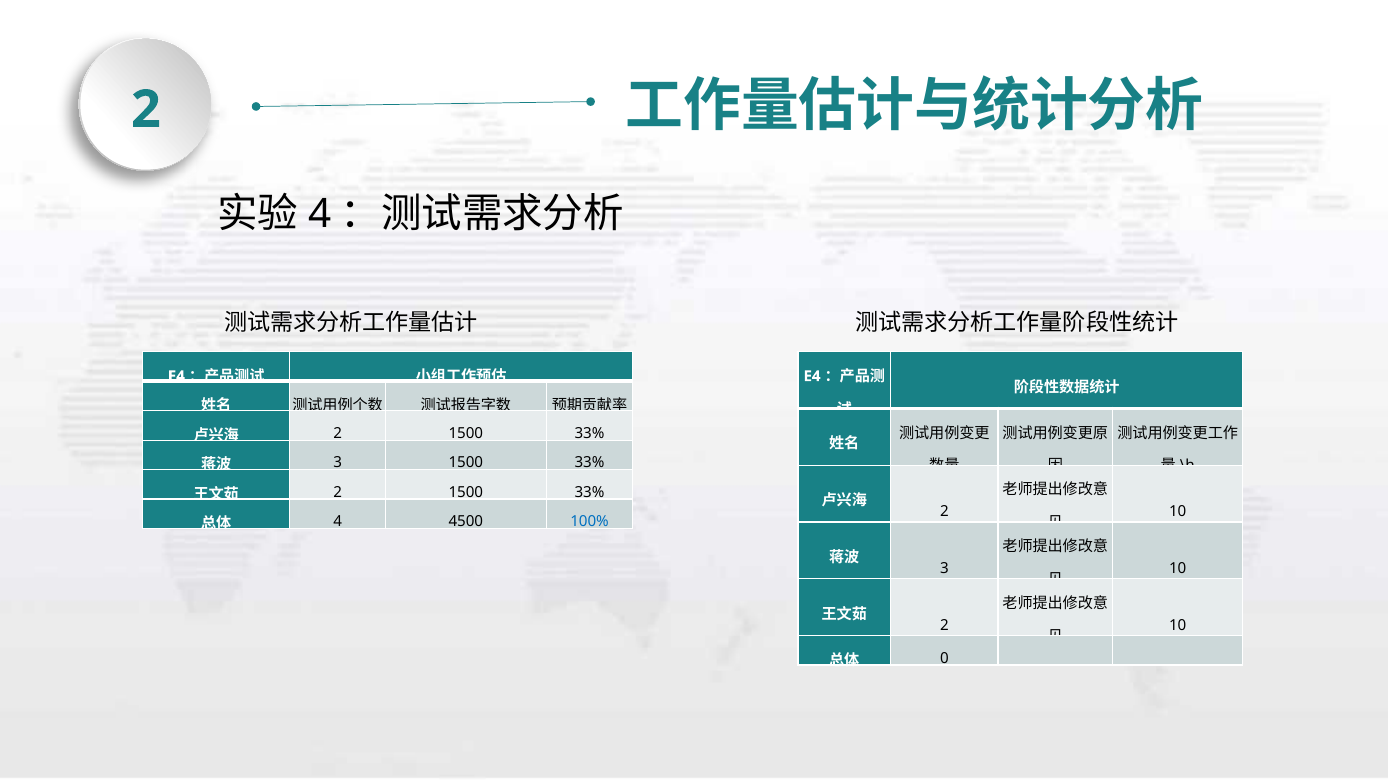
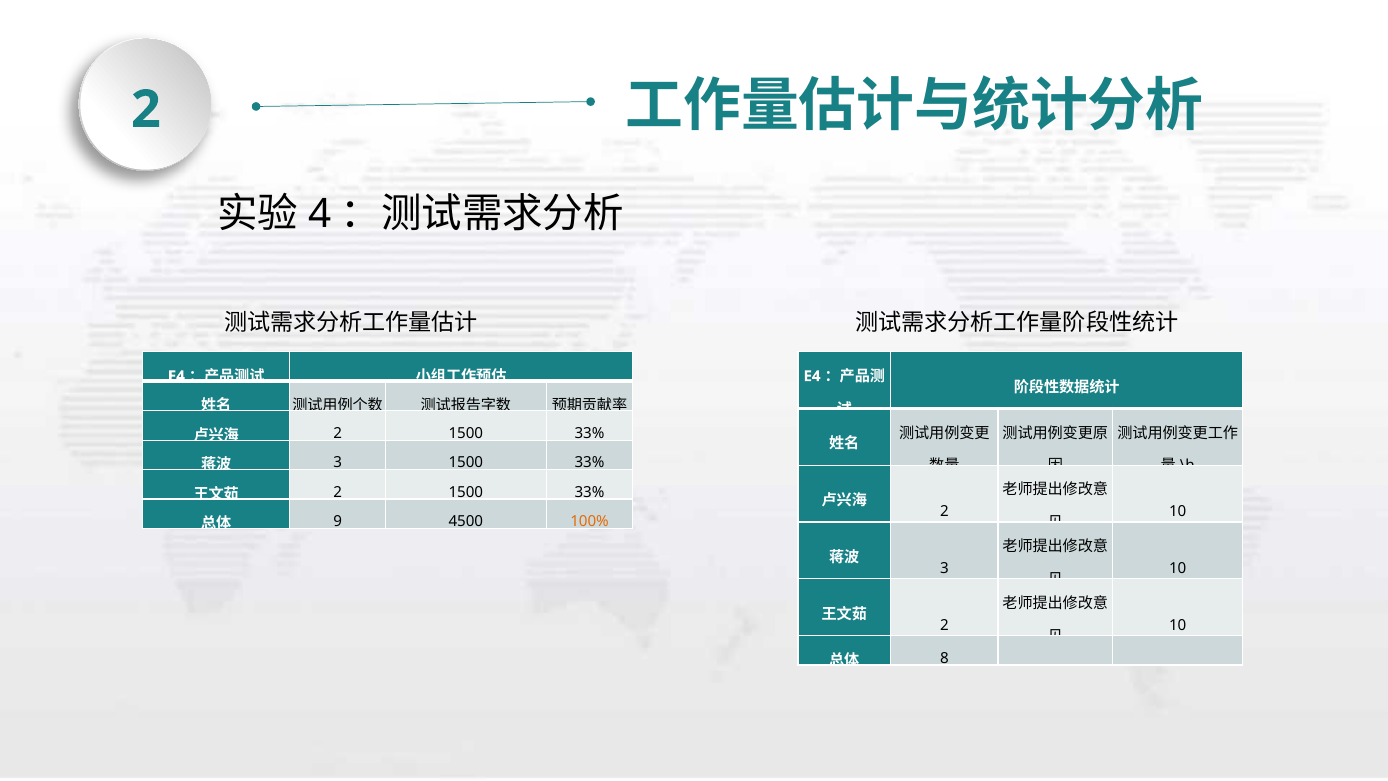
4: 4 -> 9 (338, 521)
100% colour: blue -> orange (590, 521)
0: 0 -> 8 (944, 658)
